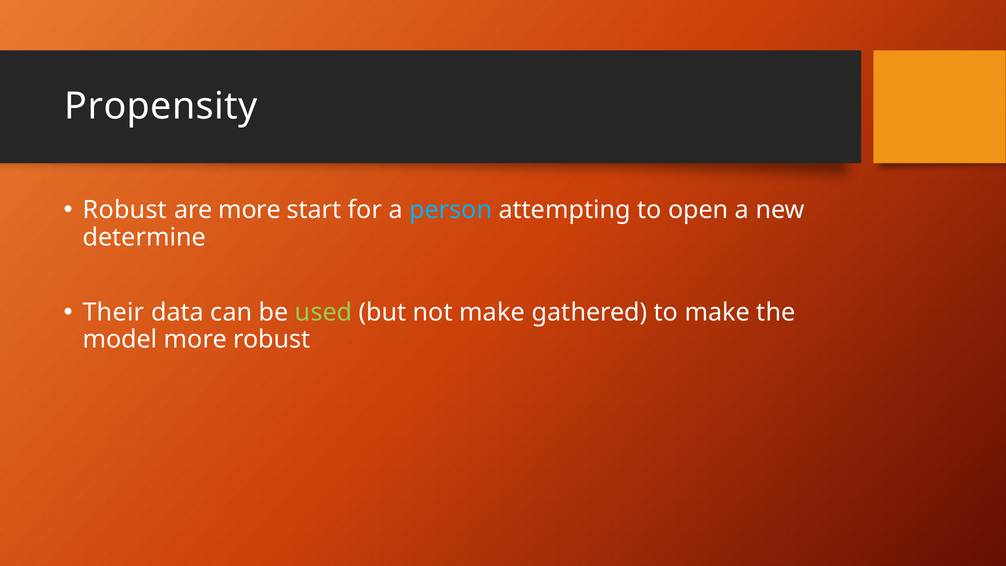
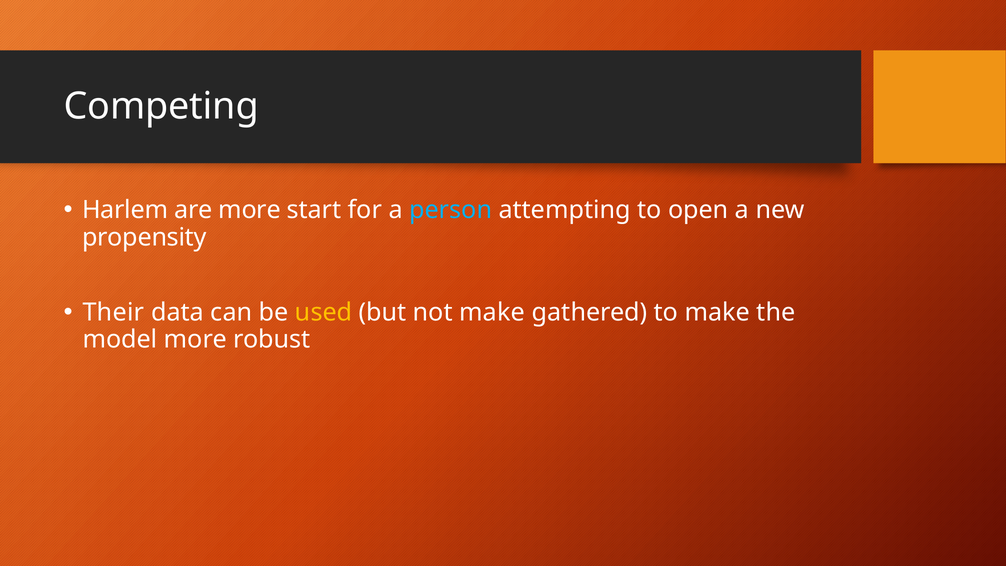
Propensity: Propensity -> Competing (161, 106)
Robust: Robust -> Harlem (125, 210)
determine: determine -> propensity (144, 237)
used colour: light green -> yellow (324, 312)
